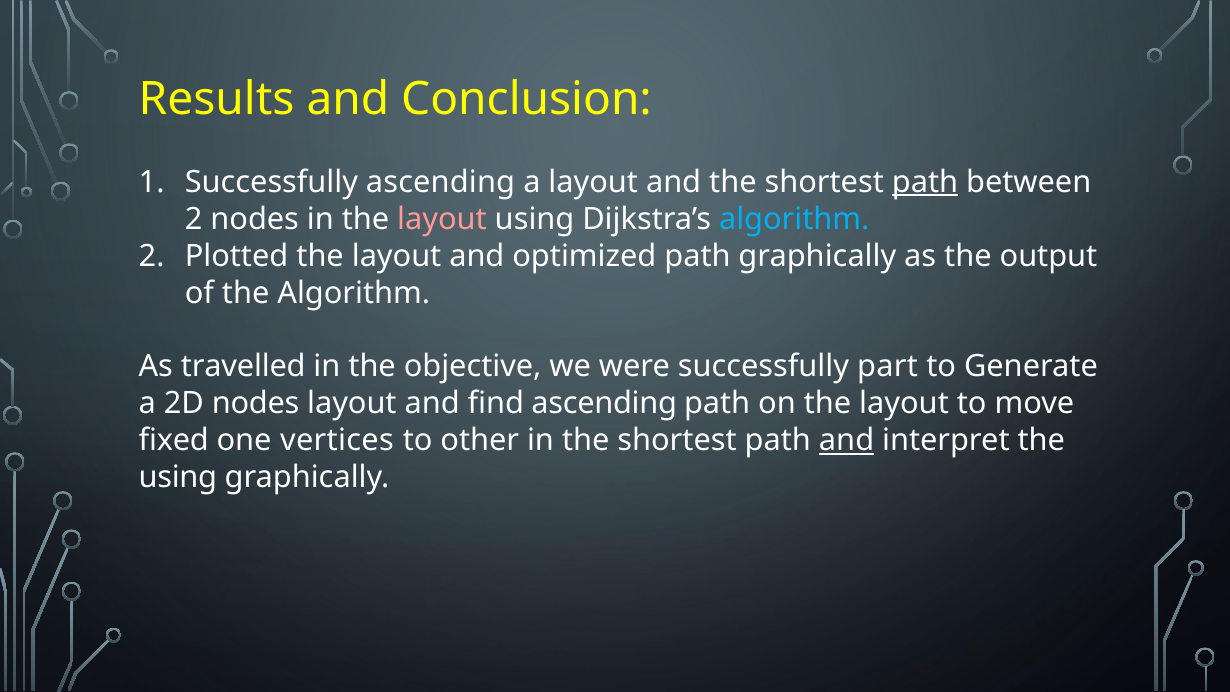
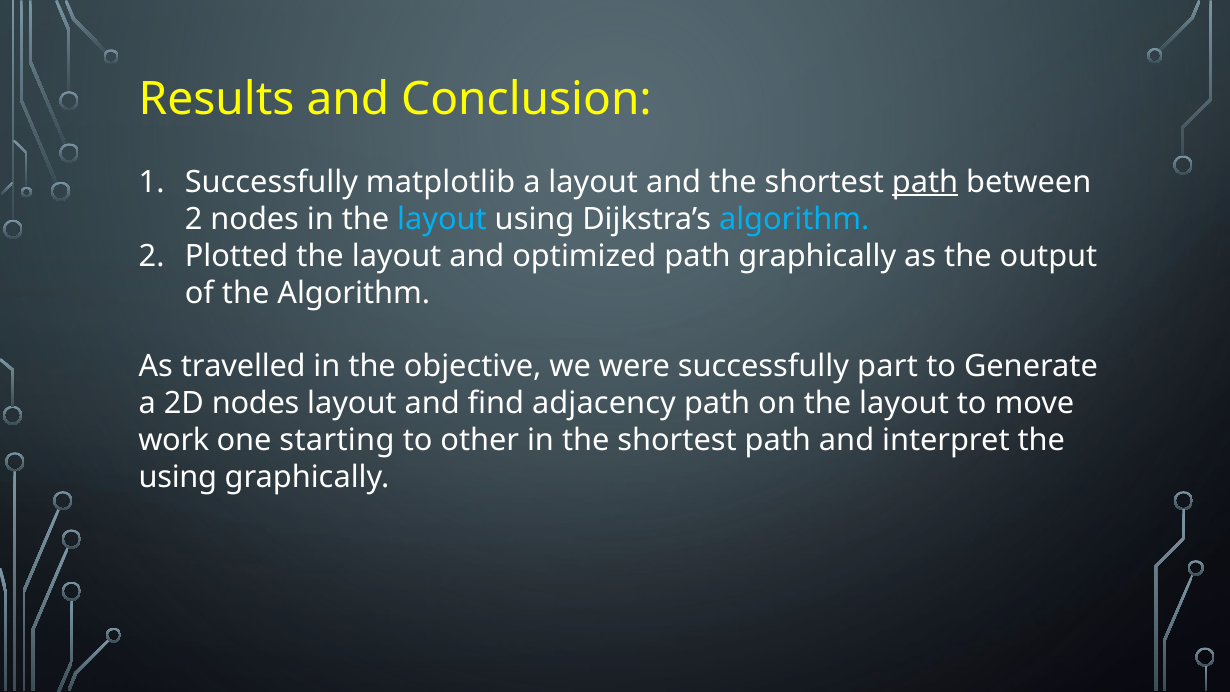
Successfully ascending: ascending -> matplotlib (441, 182)
layout colour: pink -> light blue (442, 219)
find ascending: ascending -> adjacency (604, 404)
fixed: fixed -> work (174, 440)
vertices: vertices -> starting (337, 440)
and underline: present -> none (847, 440)
